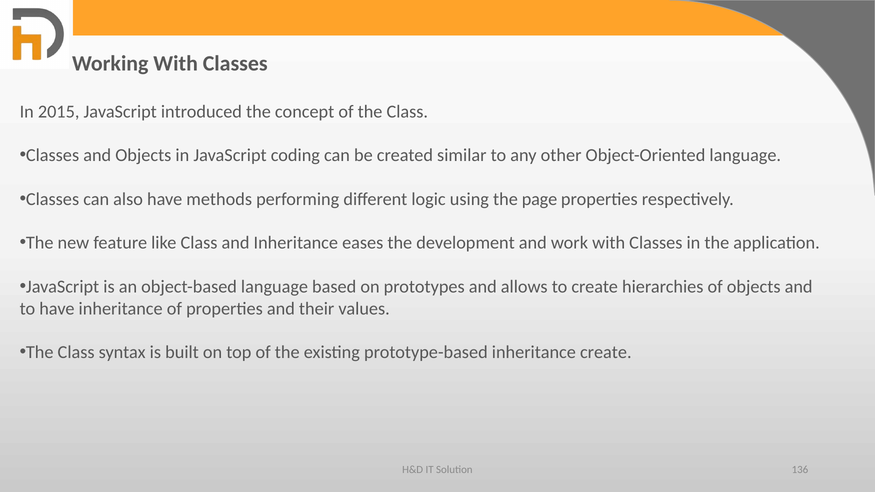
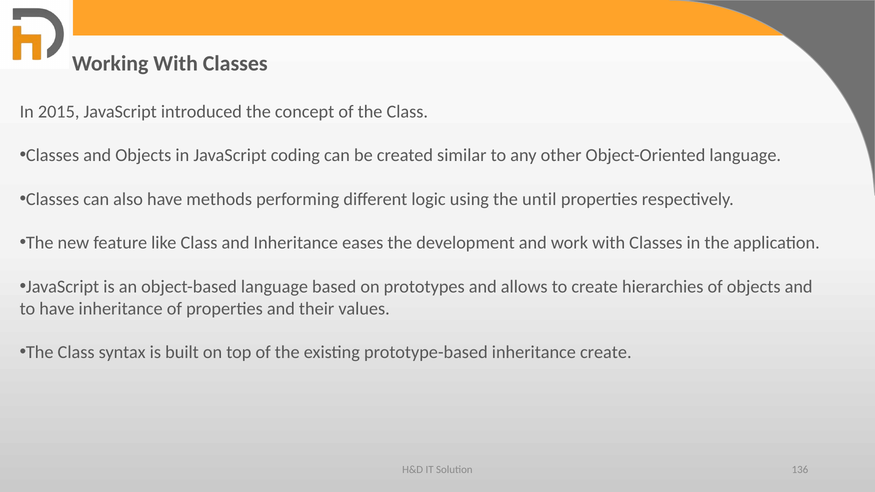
page: page -> until (539, 199)
